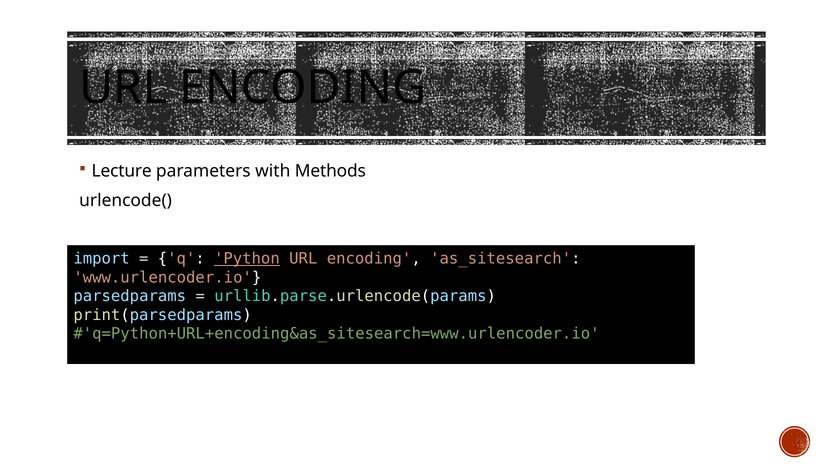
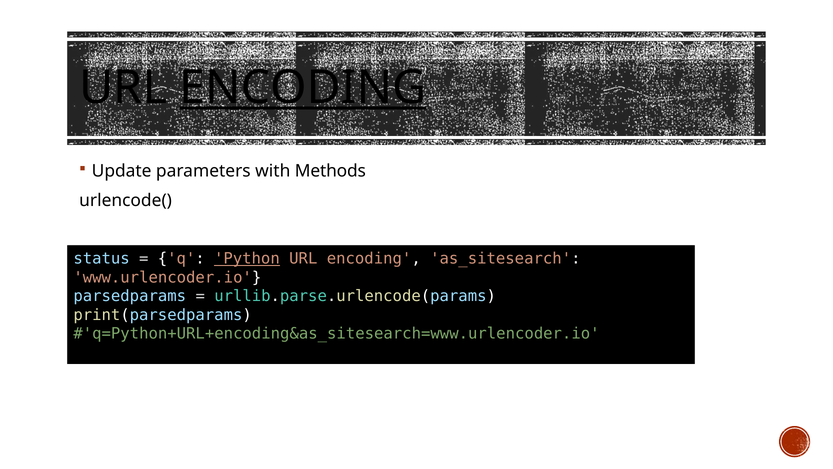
ENCODING underline: none -> present (303, 88)
Lecture: Lecture -> Update (122, 171)
import: import -> status (102, 259)
